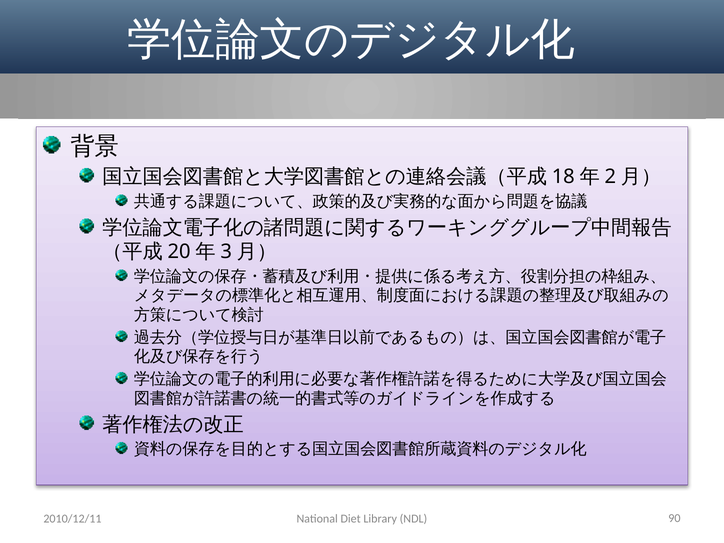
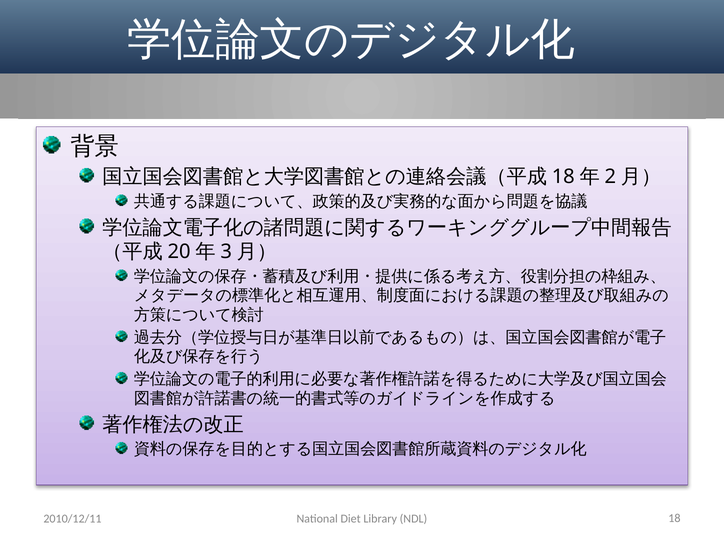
90: 90 -> 18 (674, 518)
